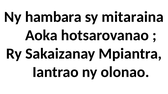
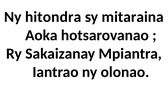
hambara: hambara -> hitondra (53, 17)
